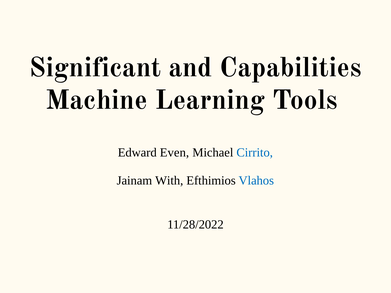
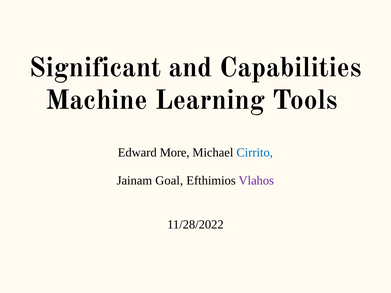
Even: Even -> More (175, 153)
With: With -> Goal (169, 181)
Vlahos colour: blue -> purple (256, 181)
